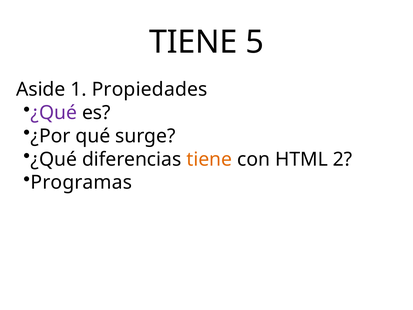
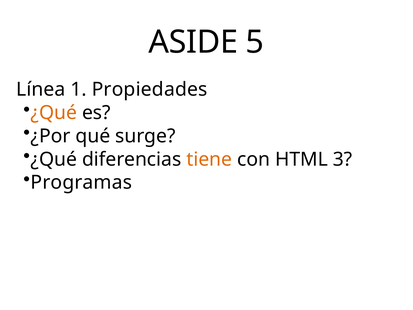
TIENE: TIENE -> ASIDE (193, 42)
Aside: Aside -> Línea (41, 89)
¿Qué colour: purple -> orange (54, 113)
2: 2 -> 3 (343, 159)
